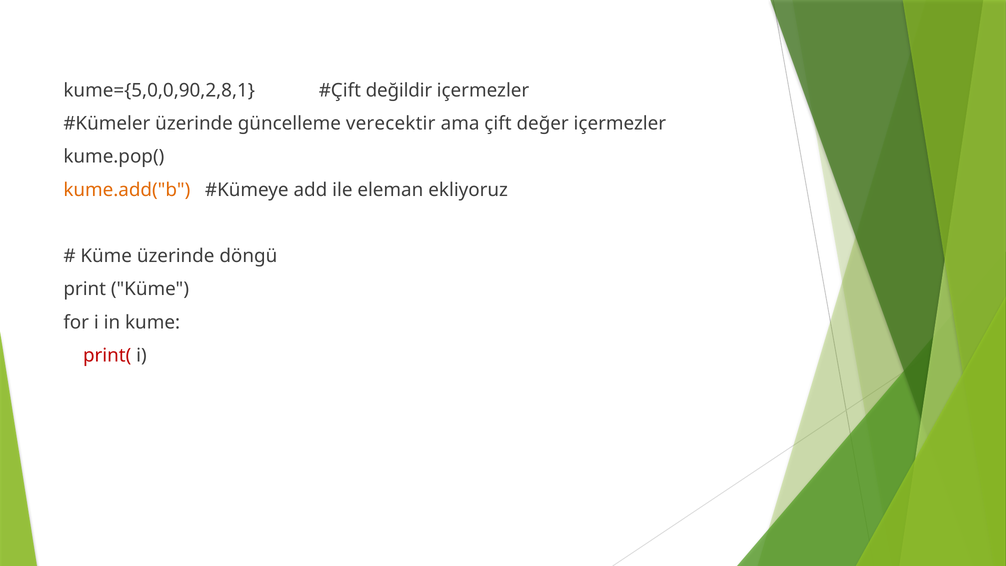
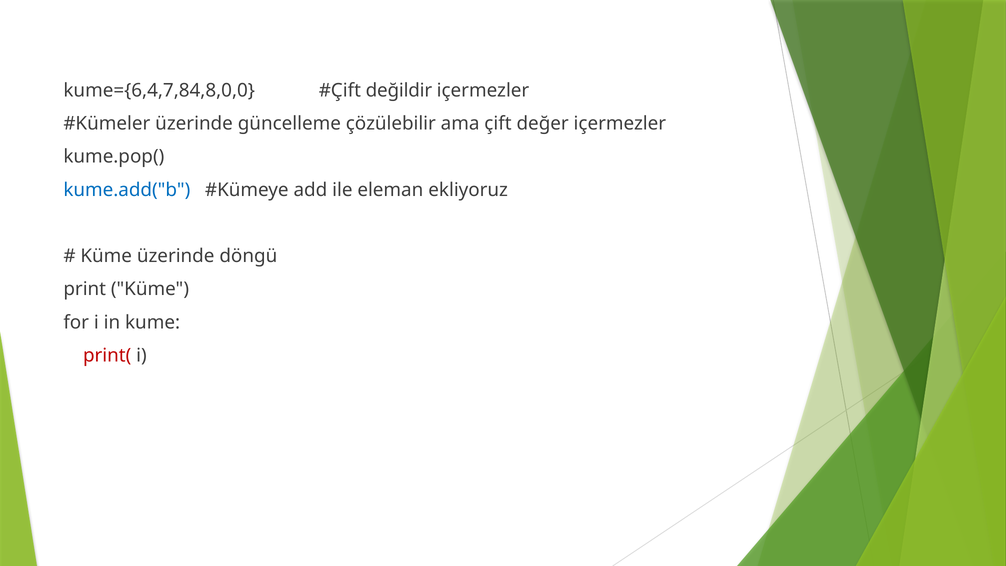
kume={5,0,0,90,2,8,1: kume={5,0,0,90,2,8,1 -> kume={6,4,7,84,8,0,0 (159, 90)
verecektir: verecektir -> çözülebilir (391, 124)
kume.add("b colour: orange -> blue (127, 190)
